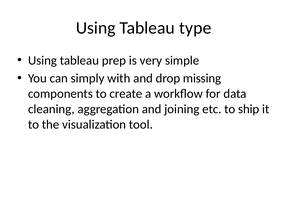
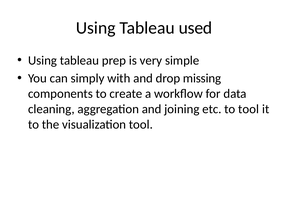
type: type -> used (195, 28)
to ship: ship -> tool (249, 109)
